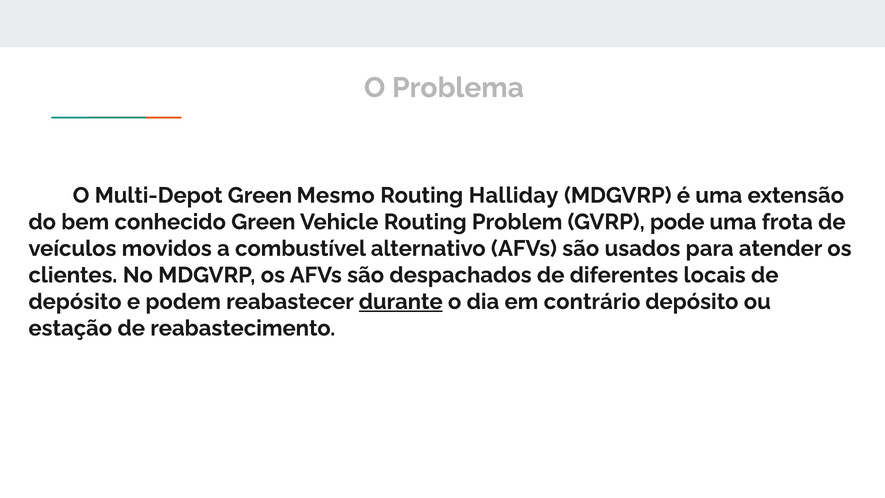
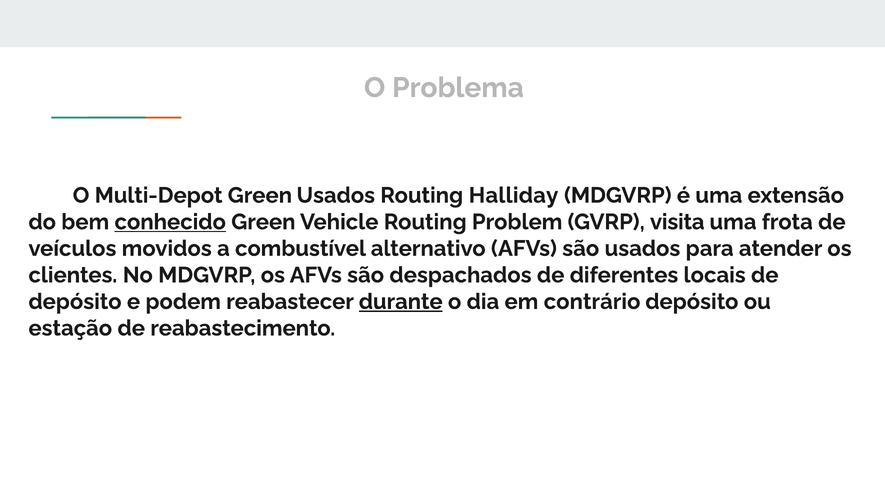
Green Mesmo: Mesmo -> Usados (336, 195)
conhecido underline: none -> present (170, 222)
pode: pode -> visita (677, 222)
